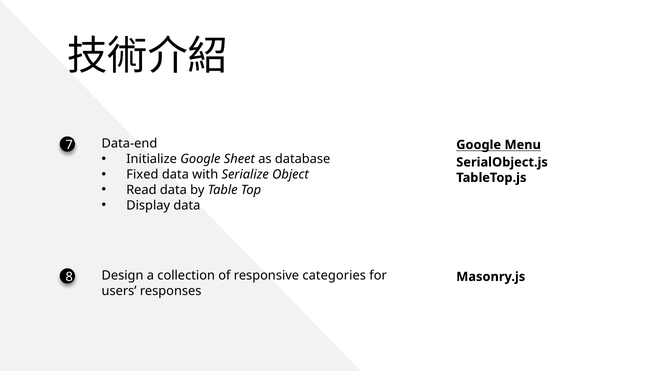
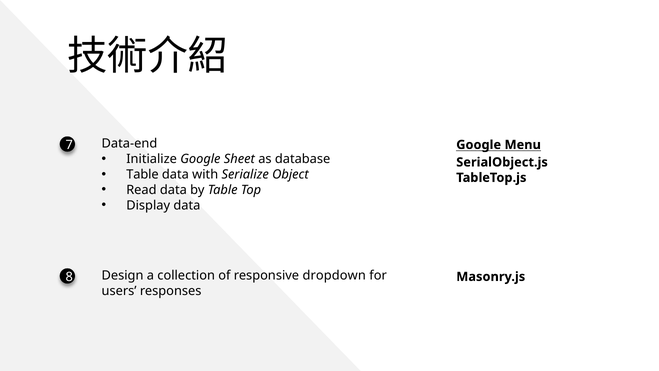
Fixed: Fixed -> Table (142, 174)
categories: categories -> dropdown (334, 275)
